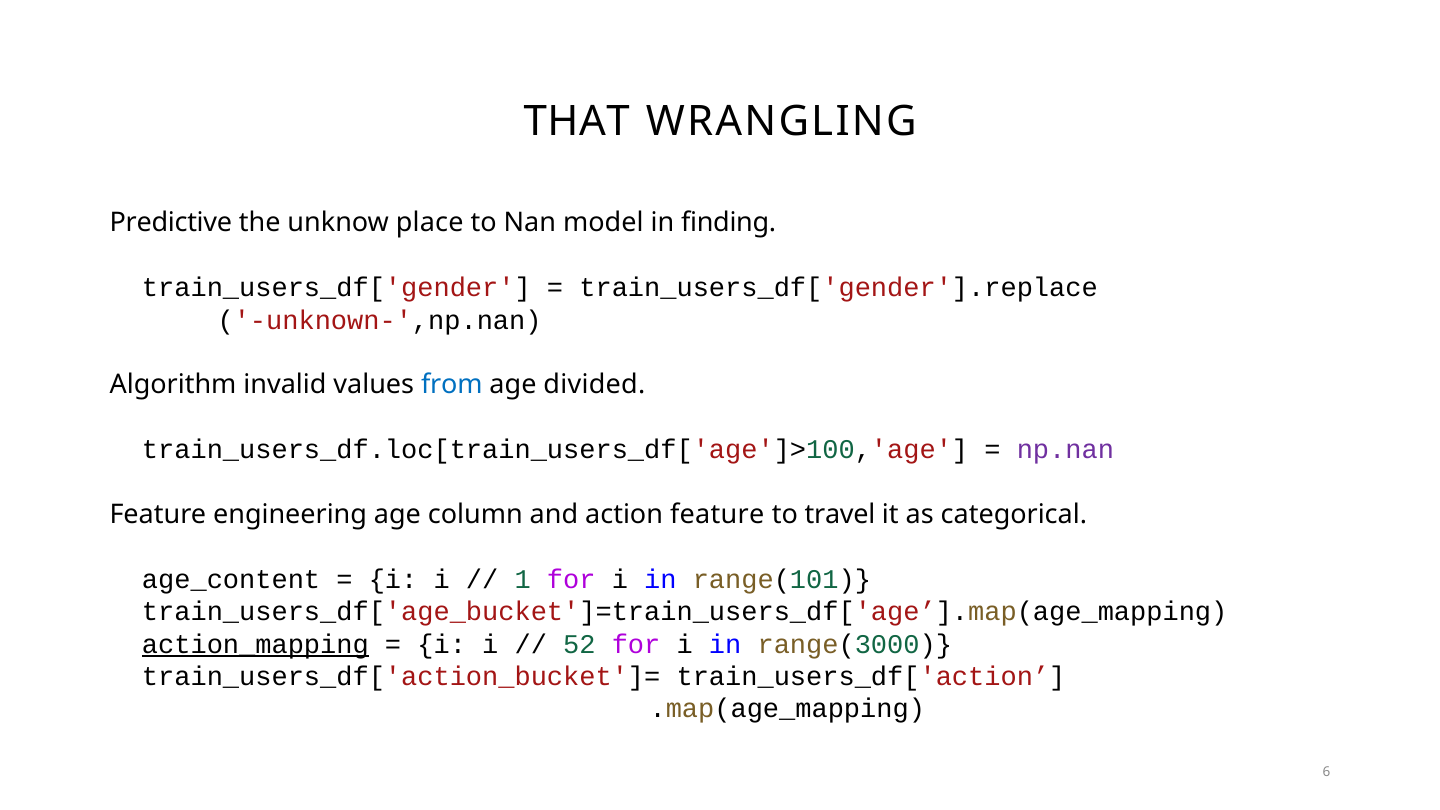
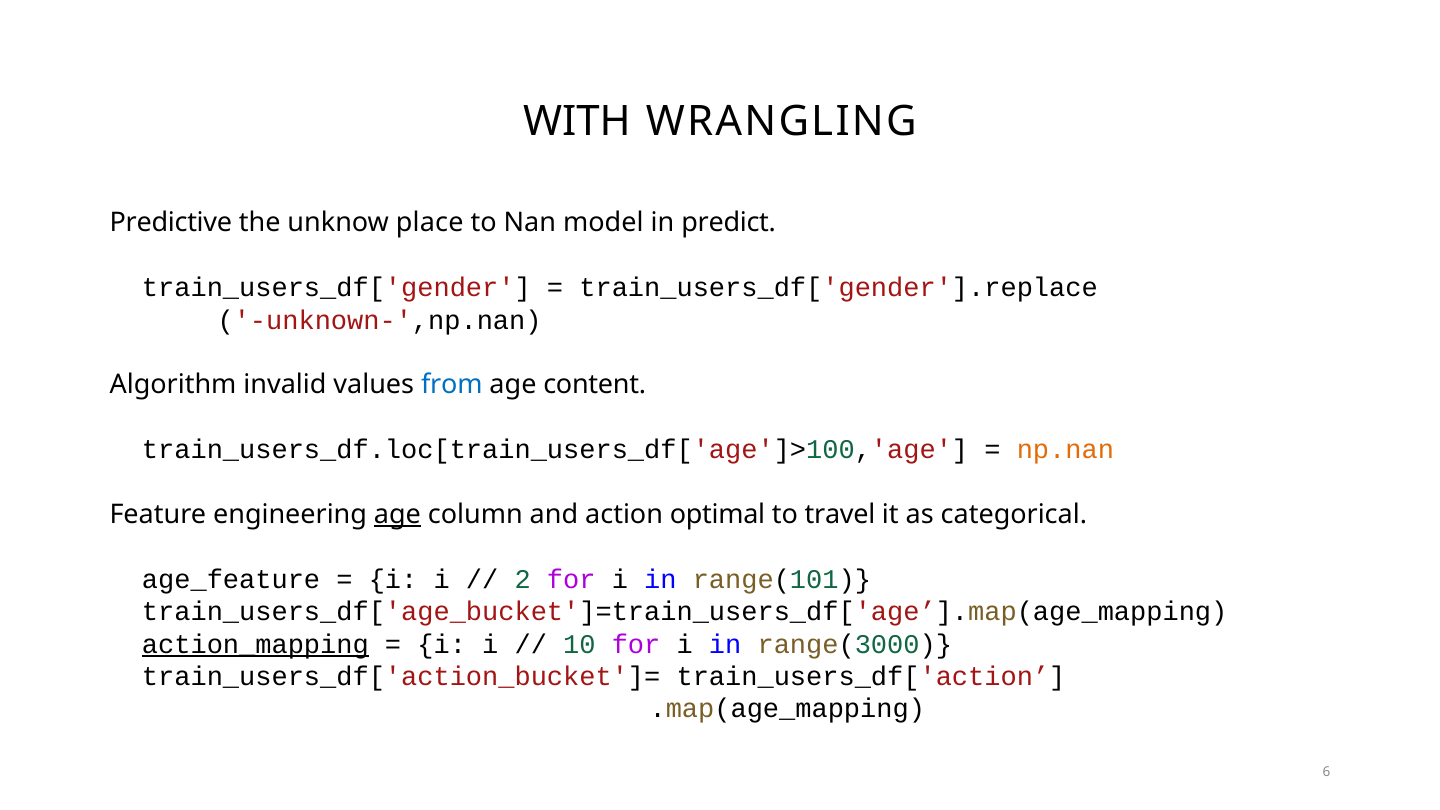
THAT: THAT -> WITH (577, 121)
finding: finding -> predict (729, 223)
divided: divided -> content (595, 385)
np.nan colour: purple -> orange (1065, 450)
age underline: none -> present (397, 515)
action feature: feature -> optimal (717, 515)
age_content: age_content -> age_feature (231, 579)
1: 1 -> 2 (523, 579)
52: 52 -> 10 (579, 644)
